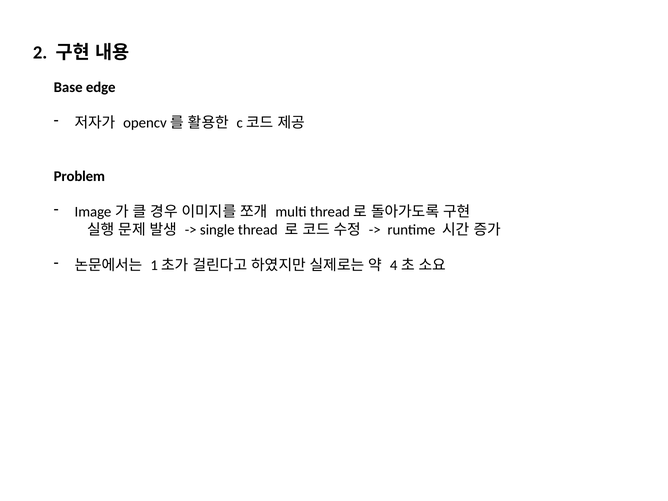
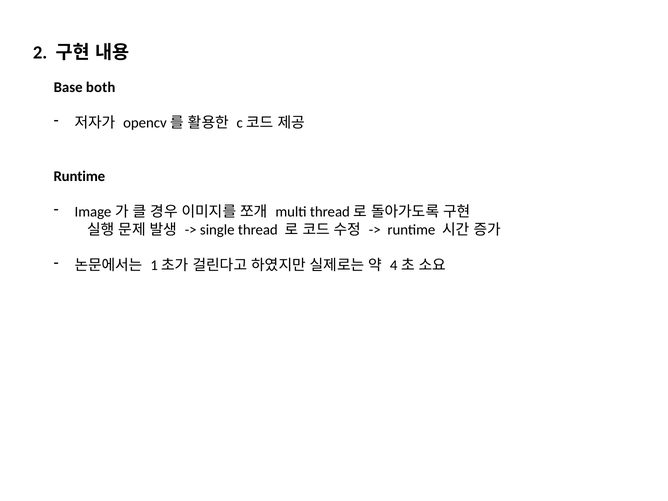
edge: edge -> both (101, 87)
Problem: Problem -> Runtime (79, 176)
